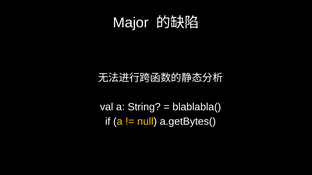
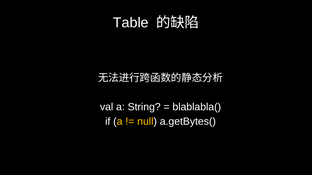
Major: Major -> Table (131, 23)
